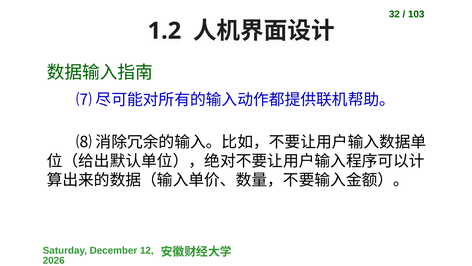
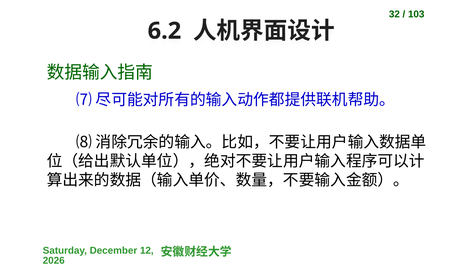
1.2: 1.2 -> 6.2 (164, 31)
